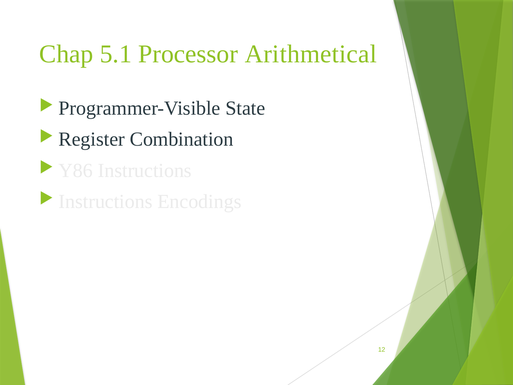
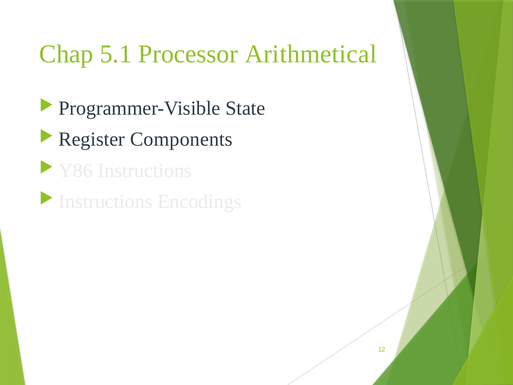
Combination: Combination -> Components (181, 139)
